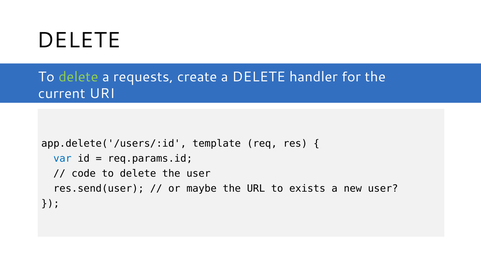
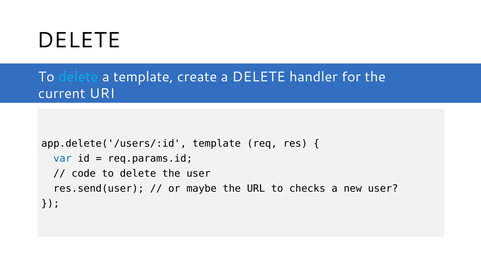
delete colour: light green -> light blue (78, 77)
a requests: requests -> template (143, 77)
exists: exists -> checks (307, 189)
